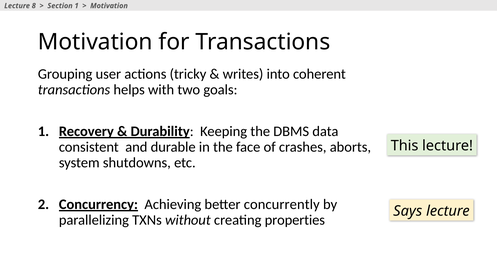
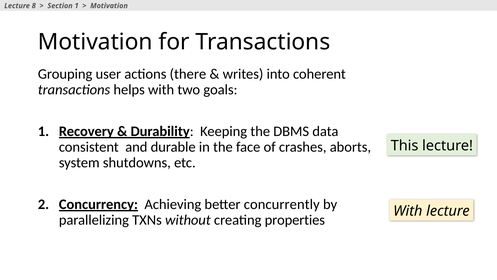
tricky: tricky -> there (188, 74)
Says: Says -> With (408, 211)
